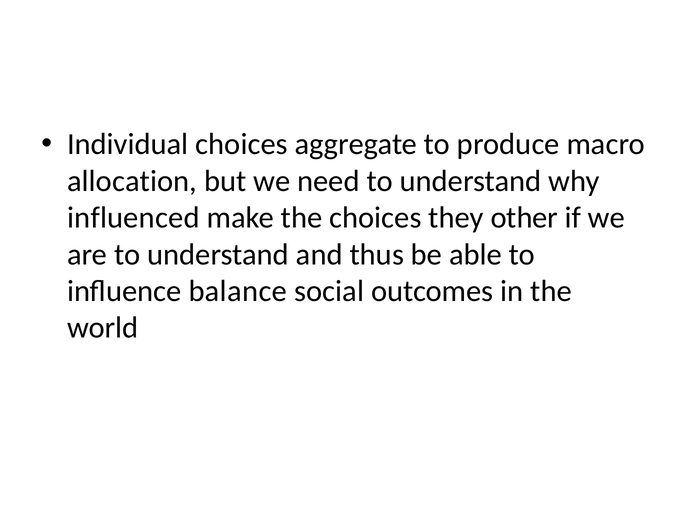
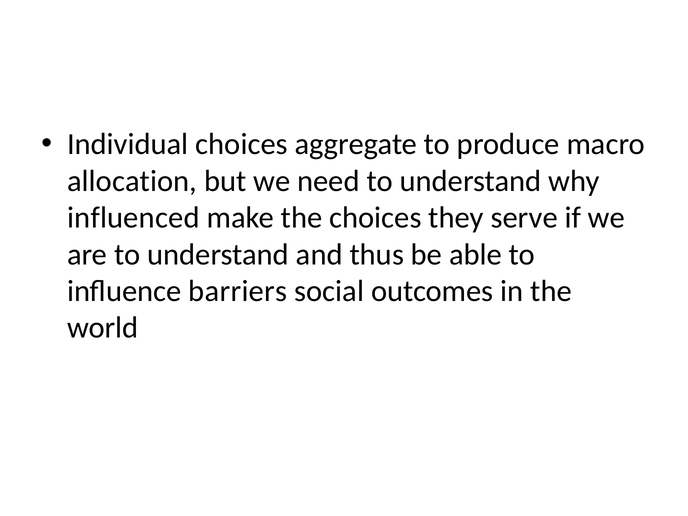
other: other -> serve (524, 218)
balance: balance -> barriers (238, 291)
